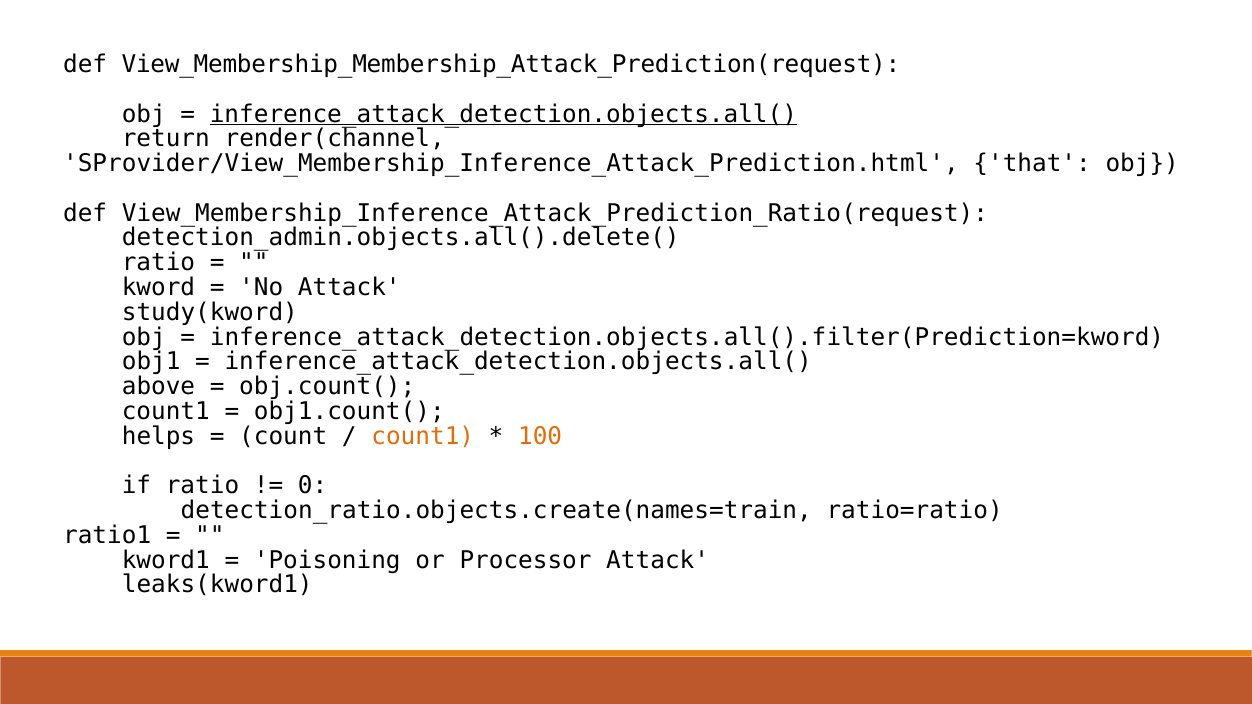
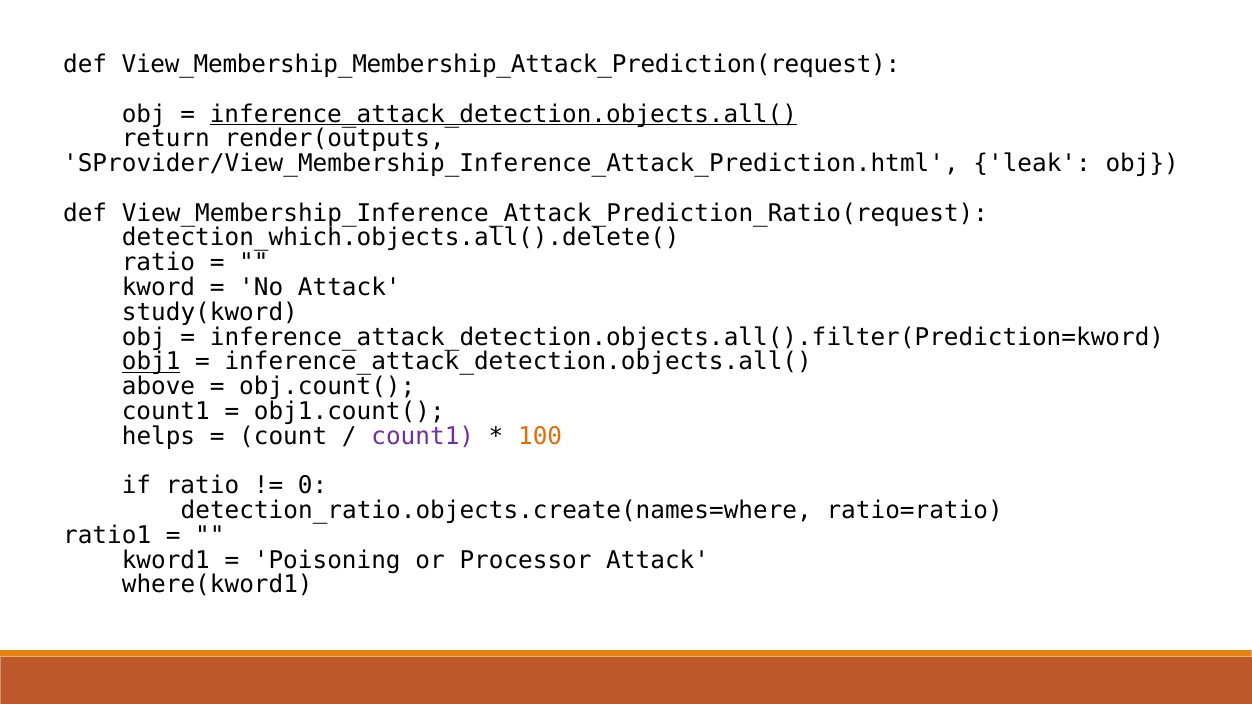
render(channel: render(channel -> render(outputs (335, 139)
that: that -> leak (1032, 164)
detection_admin.objects.all().delete(: detection_admin.objects.all().delete( -> detection_which.objects.all().delete( (401, 238)
obj1 underline: none -> present (151, 362)
count1 colour: orange -> purple (423, 436)
detection_ratio.objects.create(names=train: detection_ratio.objects.create(names=train -> detection_ratio.objects.create(names=where (496, 511)
leaks(kword1: leaks(kword1 -> where(kword1 (217, 585)
